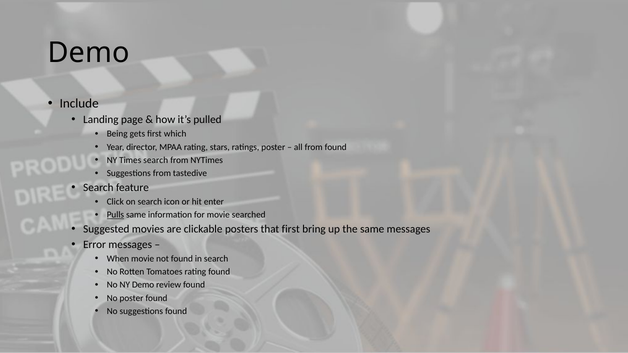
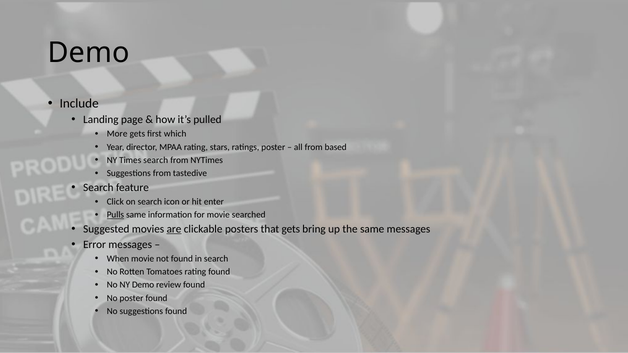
Being: Being -> More (117, 134)
from found: found -> based (336, 147)
are underline: none -> present (174, 229)
that first: first -> gets (291, 229)
